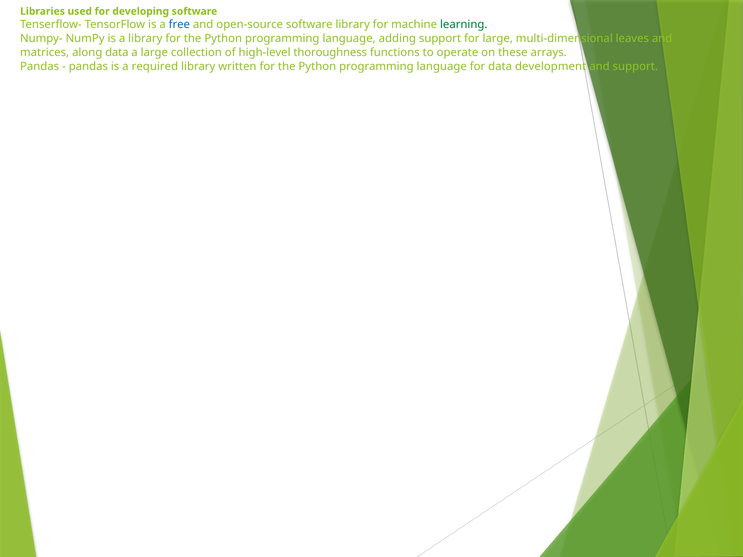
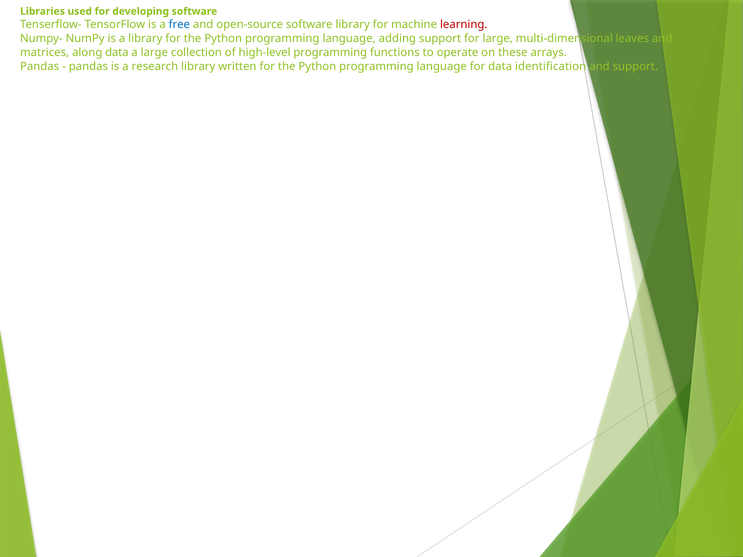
learning colour: green -> red (464, 25)
high-level thoroughness: thoroughness -> programming (330, 53)
required: required -> research (155, 66)
development: development -> identification (551, 66)
